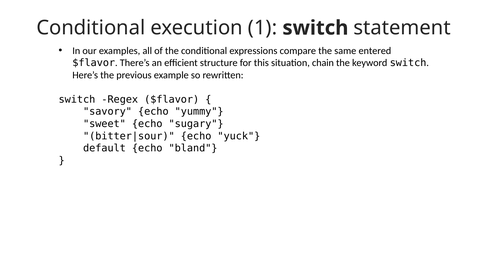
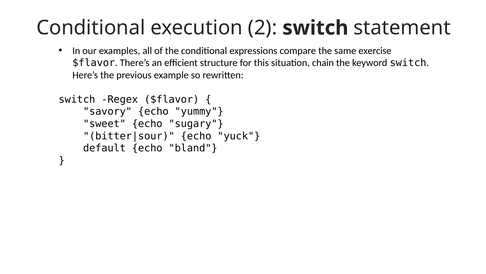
1: 1 -> 2 (263, 28)
entered: entered -> exercise (375, 51)
